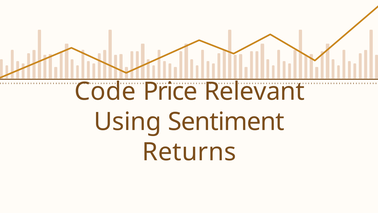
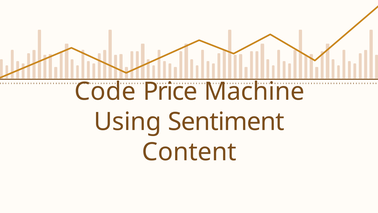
Relevant: Relevant -> Machine (254, 91)
Returns: Returns -> Content (189, 152)
